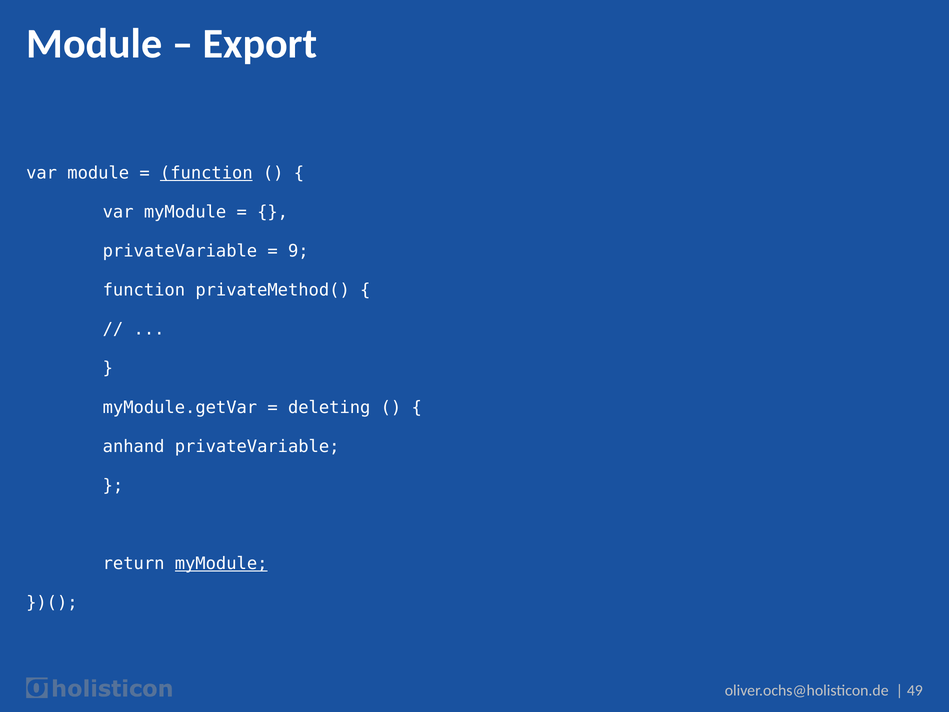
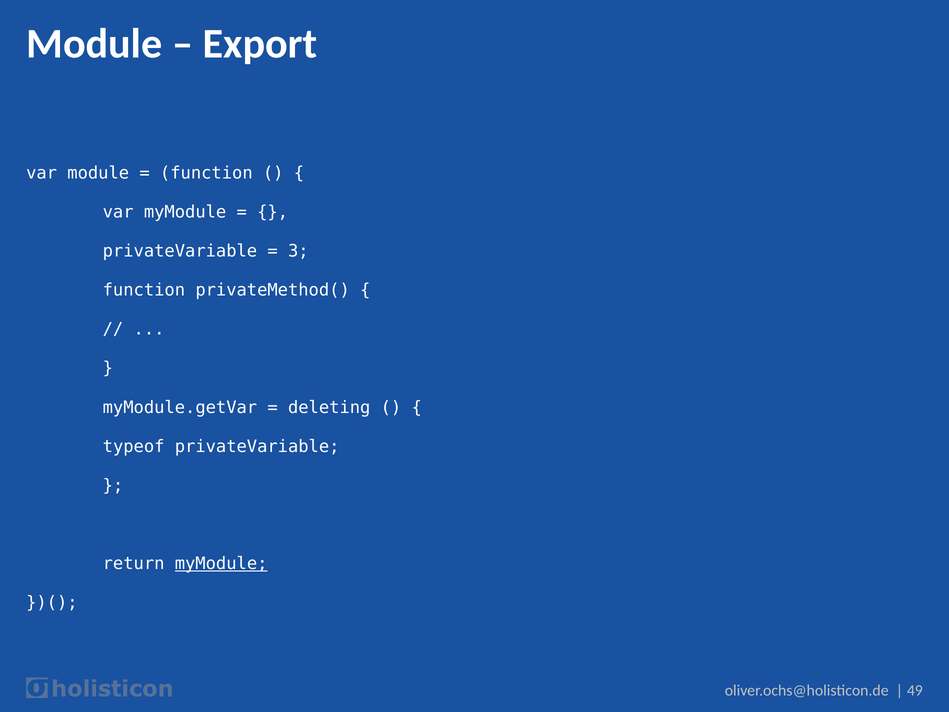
function underline: present -> none (206, 173)
9: 9 -> 3 (298, 251)
anhand: anhand -> typeof (134, 446)
